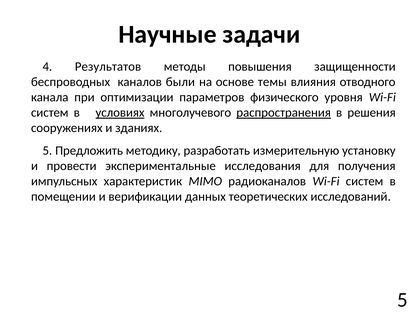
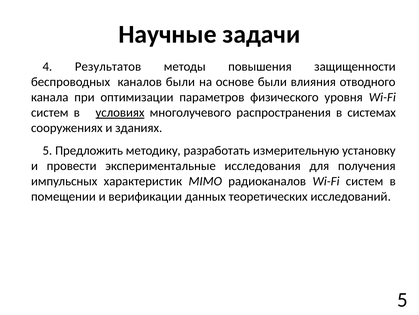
основе темы: темы -> были (272, 82)
распространения underline: present -> none (284, 112)
решения: решения -> системах (372, 112)
